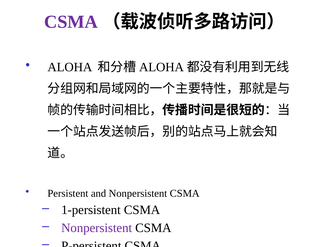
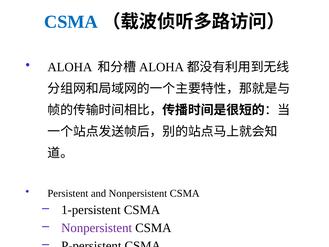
CSMA colour: purple -> blue (71, 22)
